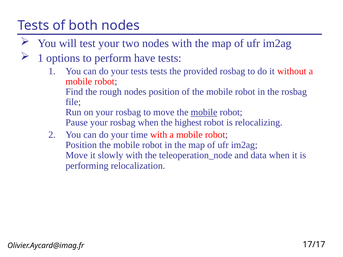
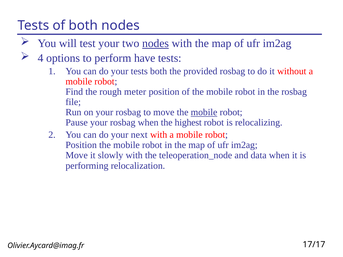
nodes underline: none -> present (156, 43)
1: 1 -> 4 (41, 58)
tests tests: tests -> both (159, 71)
rough nodes: nodes -> meter (135, 92)
time: time -> next (139, 135)
